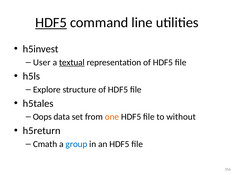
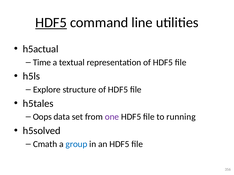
h5invest: h5invest -> h5actual (41, 49)
User: User -> Time (42, 63)
textual underline: present -> none (72, 63)
one colour: orange -> purple (112, 117)
without: without -> running (181, 117)
h5return: h5return -> h5solved (42, 131)
